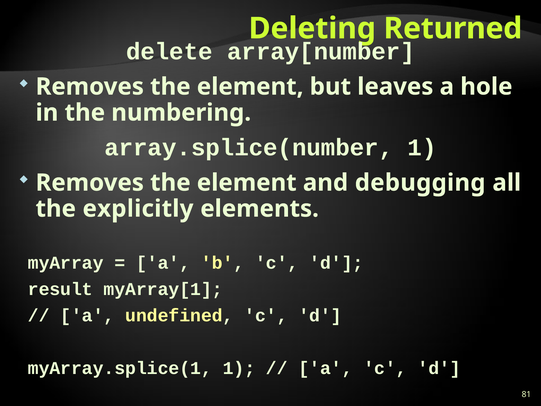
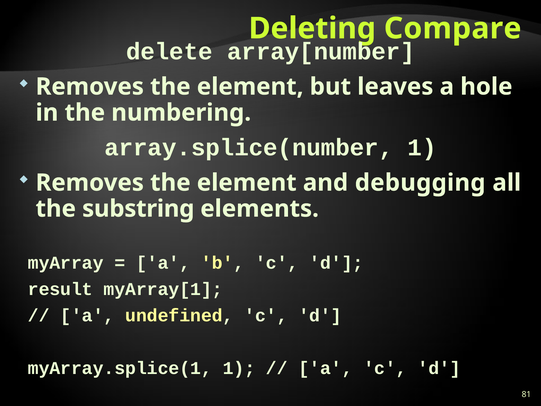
Returned: Returned -> Compare (453, 28)
explicitly: explicitly -> substring (138, 209)
